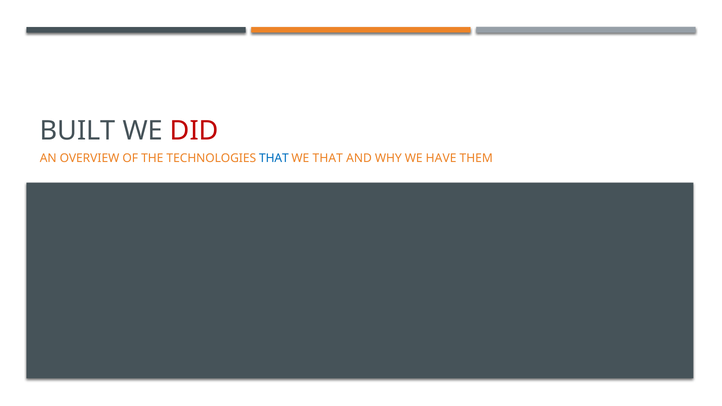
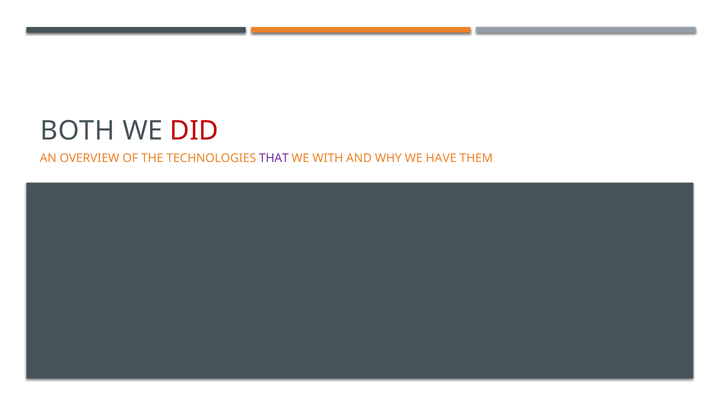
BUILT: BUILT -> BOTH (78, 131)
THAT colour: blue -> purple (274, 159)
WE THAT: THAT -> WITH (328, 159)
